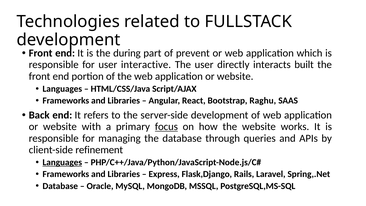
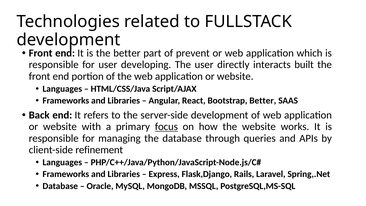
the during: during -> better (127, 53)
interactive: interactive -> developing (146, 65)
Bootstrap Raghu: Raghu -> Better (263, 101)
Languages underline: present -> none (62, 162)
